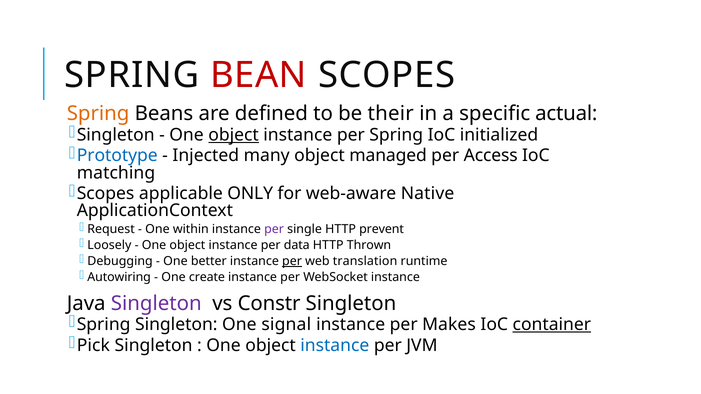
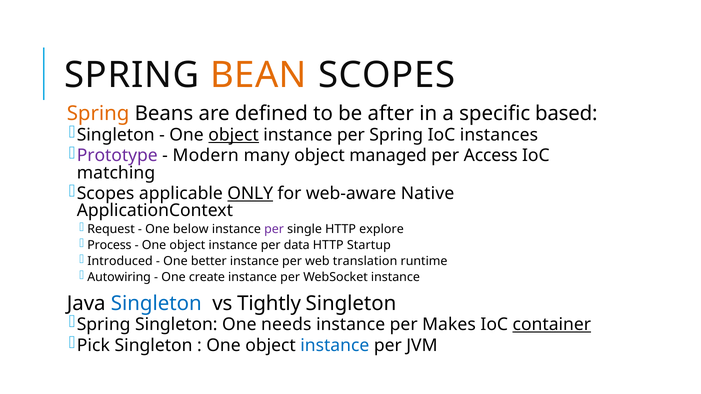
BEAN colour: red -> orange (258, 75)
their: their -> after (391, 114)
actual: actual -> based (566, 114)
initialized: initialized -> instances (499, 135)
Prototype colour: blue -> purple (117, 156)
Injected: Injected -> Modern (206, 156)
ONLY underline: none -> present (250, 194)
within: within -> below (191, 230)
prevent: prevent -> explore (381, 230)
Loosely: Loosely -> Process (109, 246)
Thrown: Thrown -> Startup (369, 246)
Debugging: Debugging -> Introduced (120, 261)
per underline: present -> none (292, 261)
Singleton colour: purple -> blue (156, 304)
Constr: Constr -> Tightly (269, 304)
signal: signal -> needs (286, 325)
